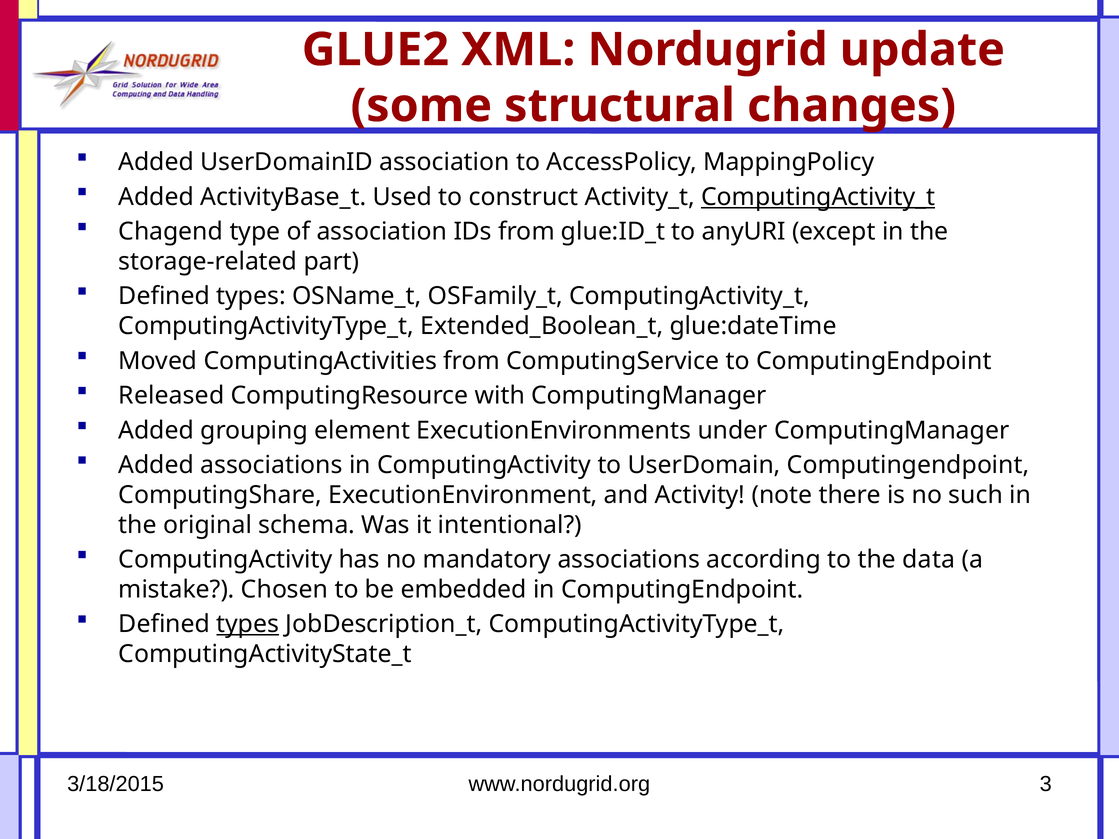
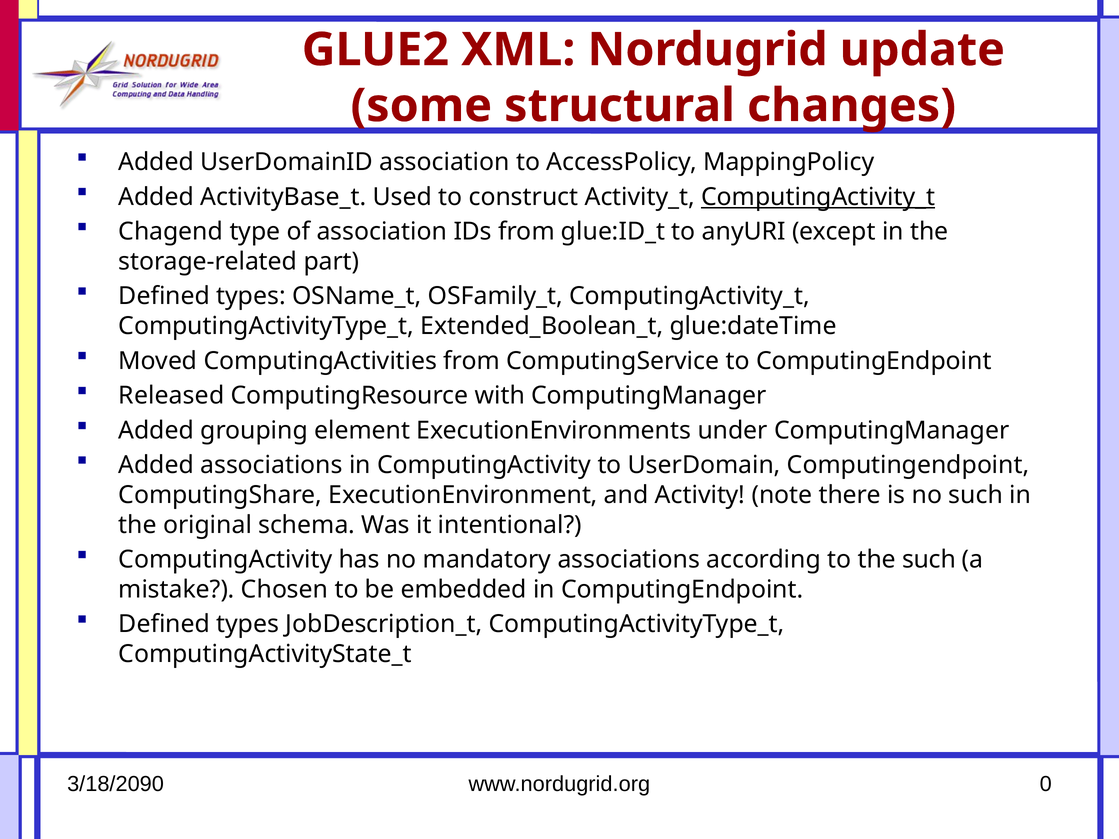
the data: data -> such (929, 560)
types underline: present -> none (248, 624)
3/18/2015: 3/18/2015 -> 3/18/2090 (116, 784)
3: 3 -> 0 (1046, 784)
